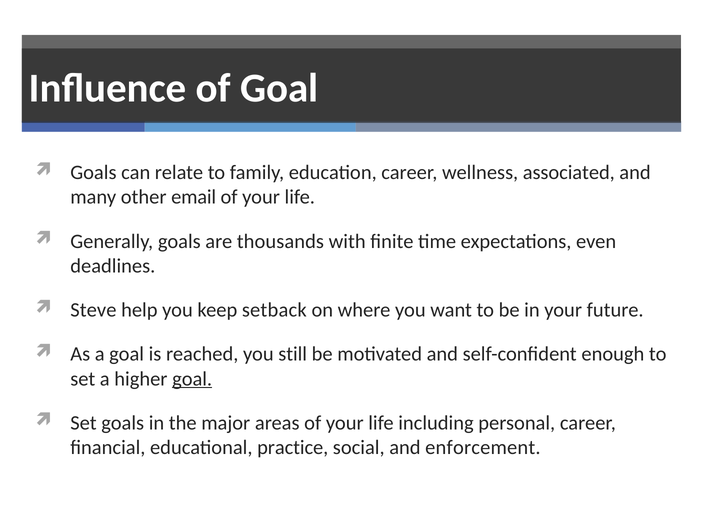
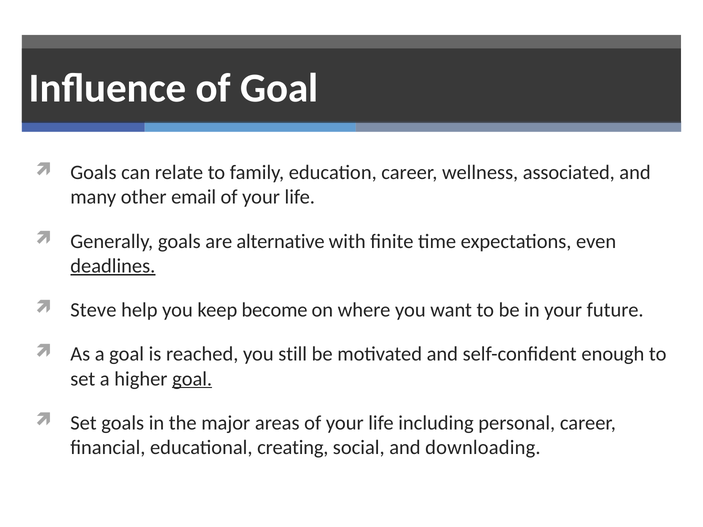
thousands: thousands -> alternative (281, 241)
deadlines underline: none -> present (113, 266)
setback: setback -> become (275, 310)
practice: practice -> creating (293, 448)
enforcement: enforcement -> downloading (483, 448)
